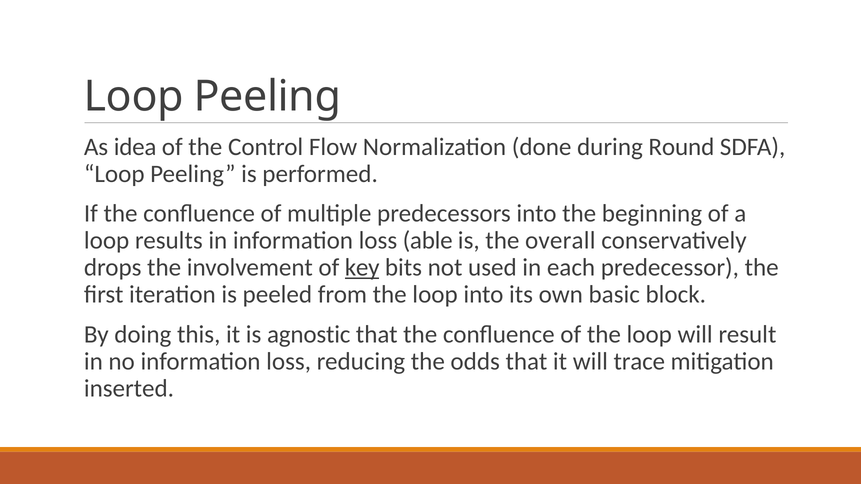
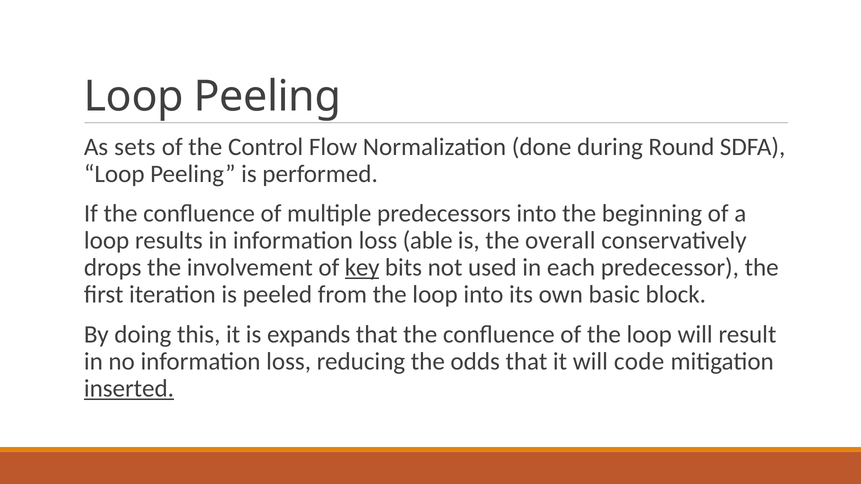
idea: idea -> sets (135, 147)
agnostic: agnostic -> expands (309, 335)
trace: trace -> code (639, 362)
inserted underline: none -> present (129, 389)
